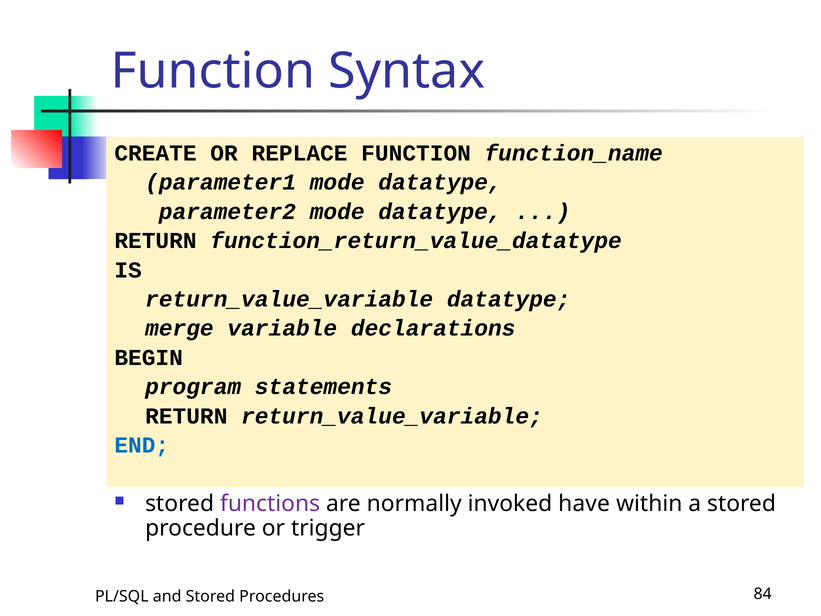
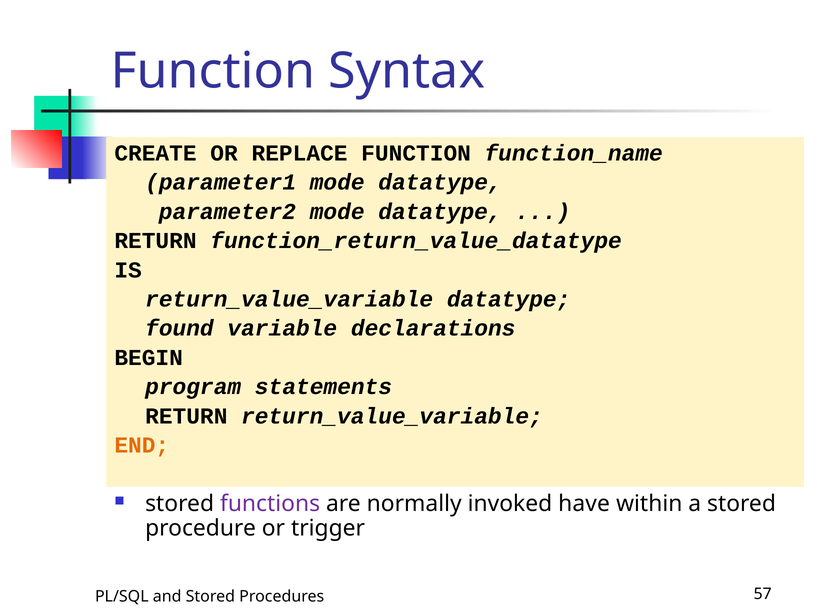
merge: merge -> found (179, 328)
END colour: blue -> orange (142, 445)
84: 84 -> 57 (763, 594)
